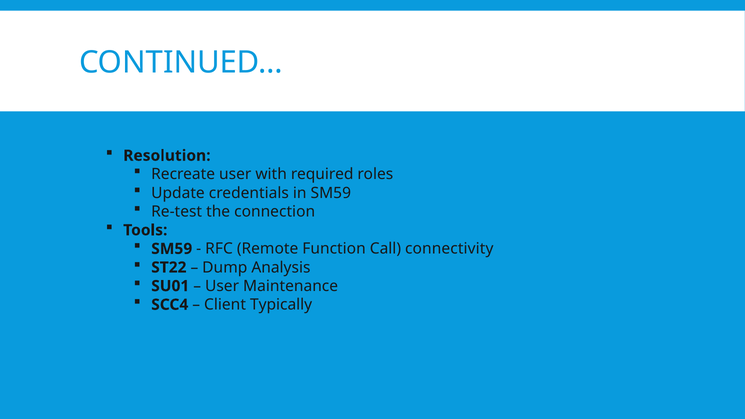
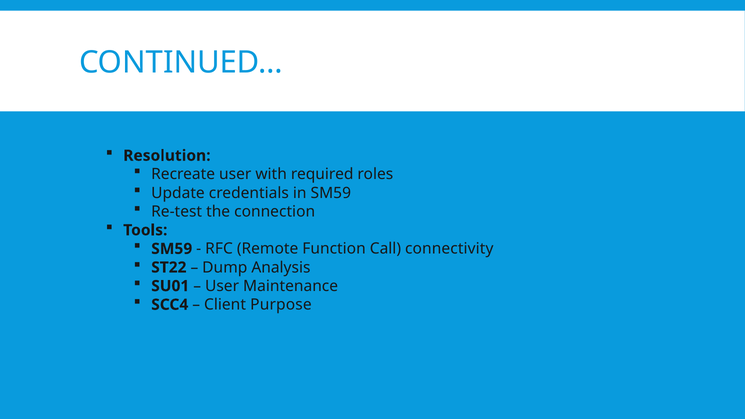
Typically: Typically -> Purpose (281, 305)
